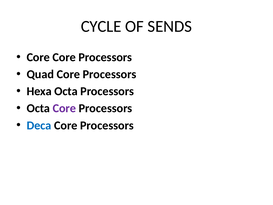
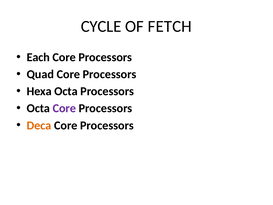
SENDS: SENDS -> FETCH (170, 26)
Core: Core -> Each (38, 57)
Deca colour: blue -> orange (39, 125)
